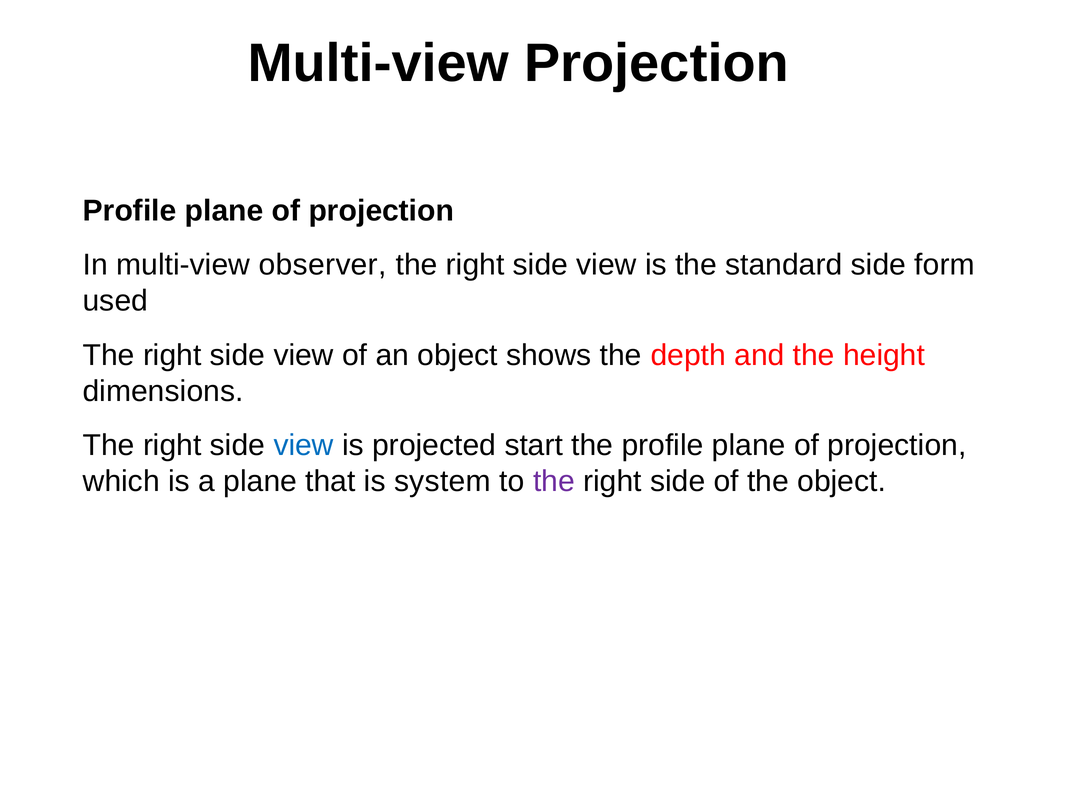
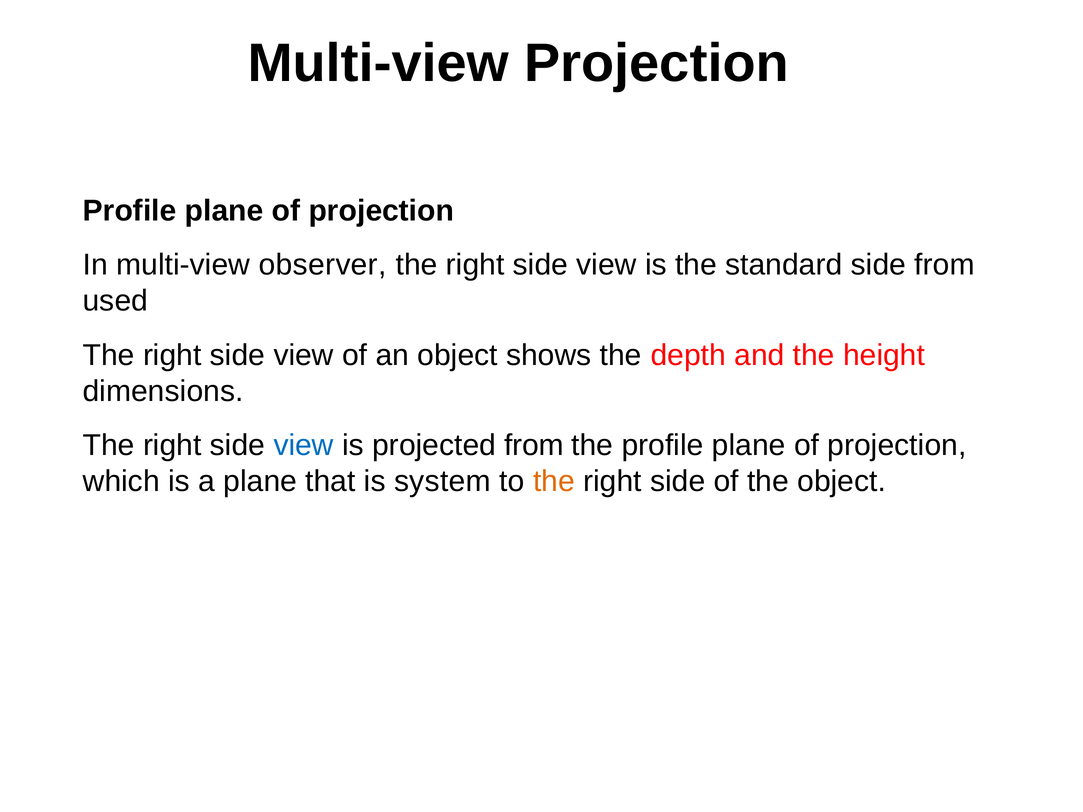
side form: form -> from (945, 265)
projected start: start -> from (534, 446)
the colour: purple -> orange (554, 482)
